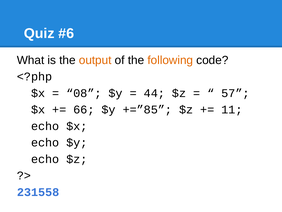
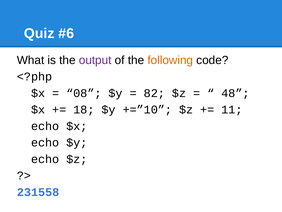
output colour: orange -> purple (95, 60)
44: 44 -> 82 (154, 93)
57: 57 -> 48 (235, 93)
66: 66 -> 18 (84, 109)
+=”85: +=”85 -> +=”10 (147, 109)
